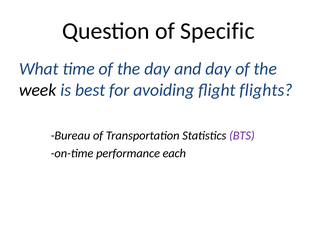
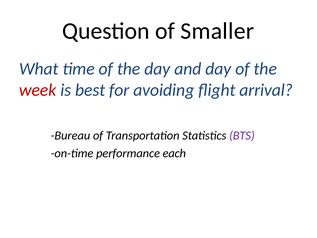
Specific: Specific -> Smaller (217, 31)
week colour: black -> red (38, 90)
flights: flights -> arrival (266, 90)
